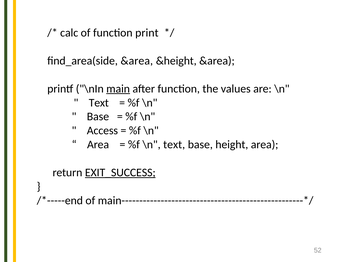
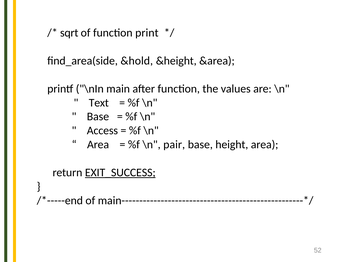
calc: calc -> sqrt (69, 33)
find_area(side &area: &area -> &hold (137, 61)
main underline: present -> none (118, 89)
\n text: text -> pair (174, 144)
